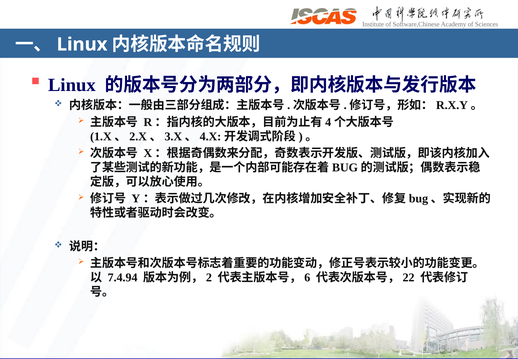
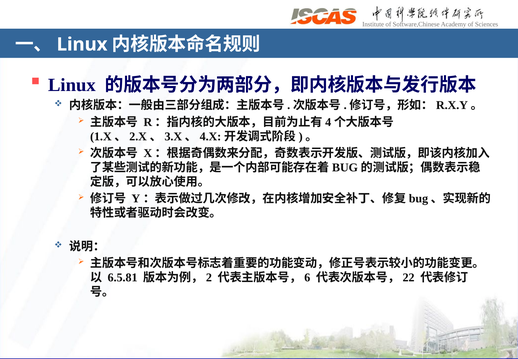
7.4.94: 7.4.94 -> 6.5.81 (123, 277)
